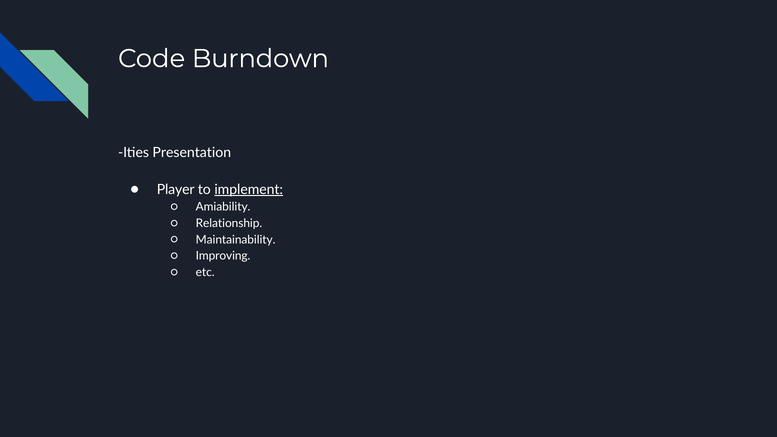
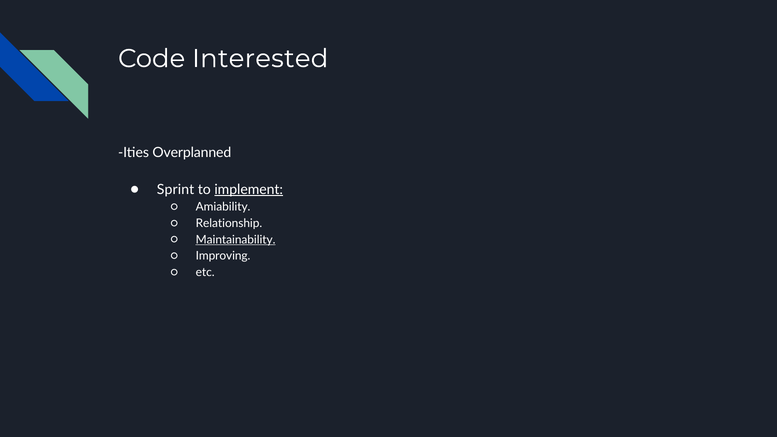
Burndown: Burndown -> Interested (260, 59)
Presentation: Presentation -> Overplanned (192, 153)
Player: Player -> Sprint (176, 189)
Maintainability underline: none -> present (236, 240)
